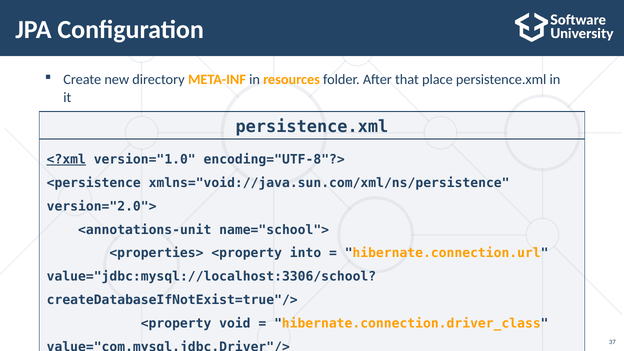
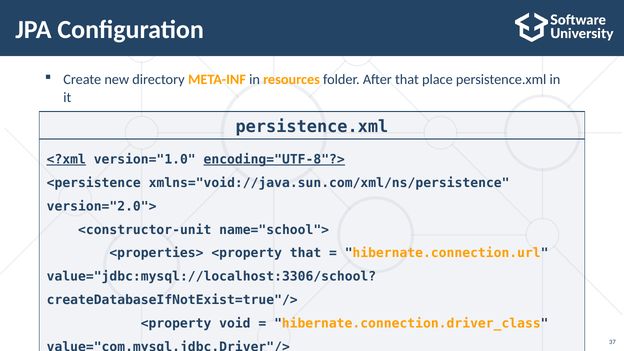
encoding="UTF-8"?> underline: none -> present (274, 160)
<annotations-unit: <annotations-unit -> <constructor-unit (145, 230)
<property into: into -> that (306, 253)
